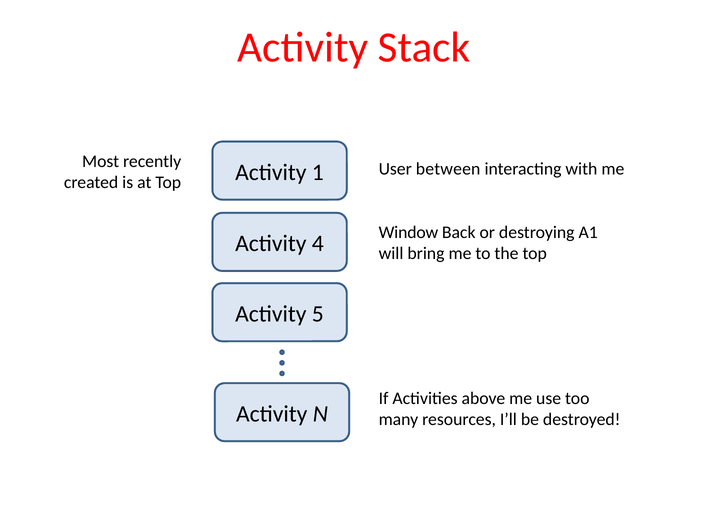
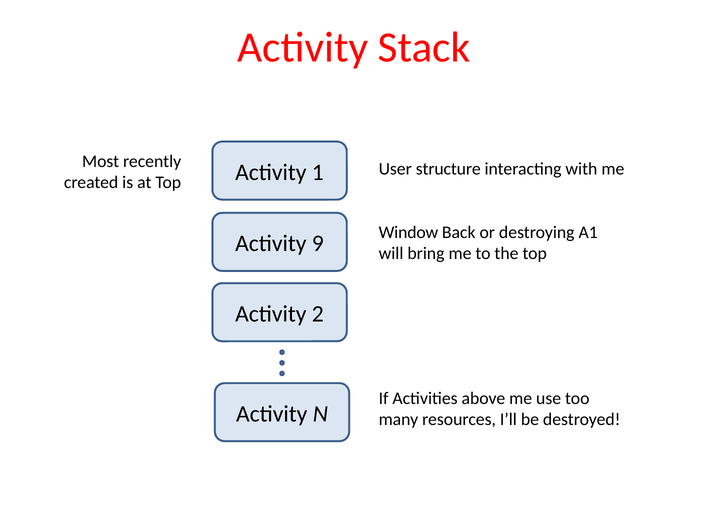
between: between -> structure (448, 169)
4: 4 -> 9 (318, 244)
5: 5 -> 2 (318, 314)
